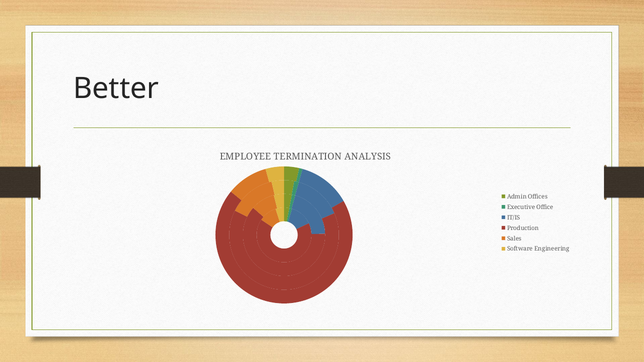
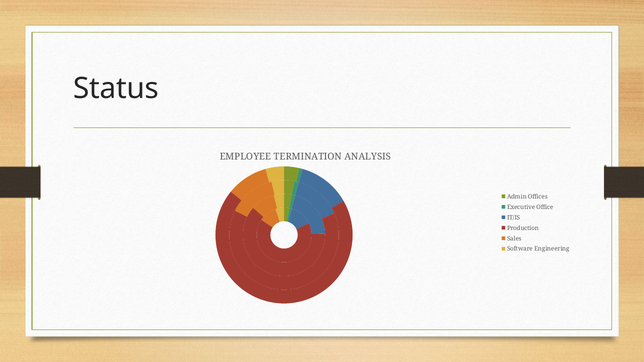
Better: Better -> Status (116, 88)
